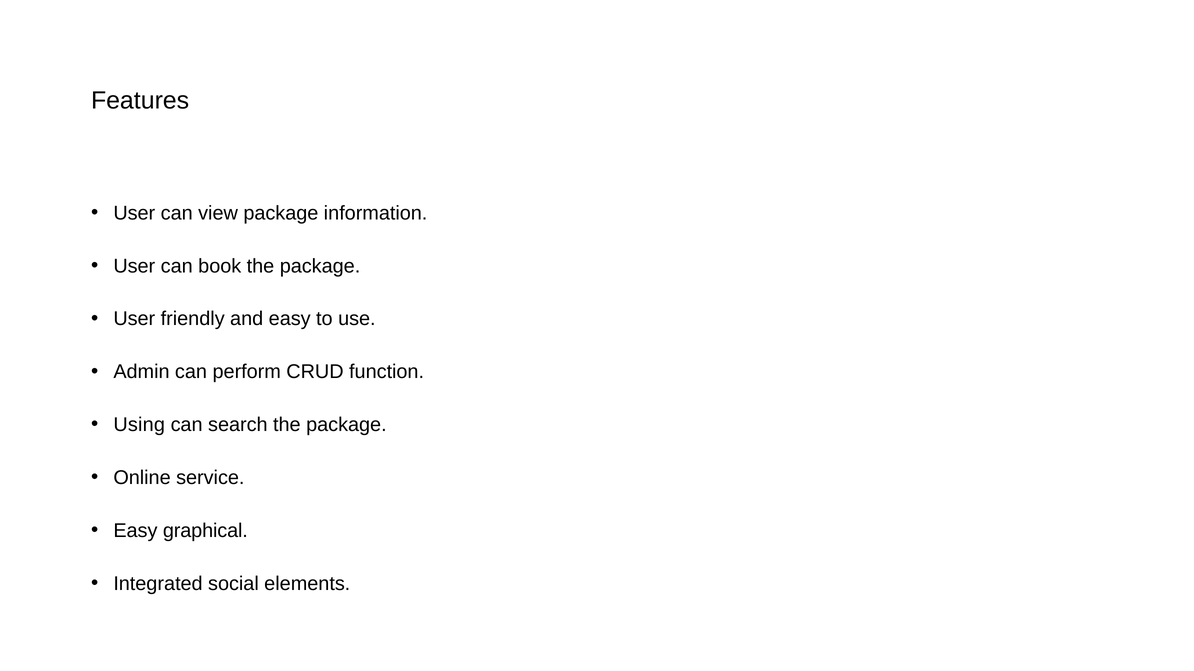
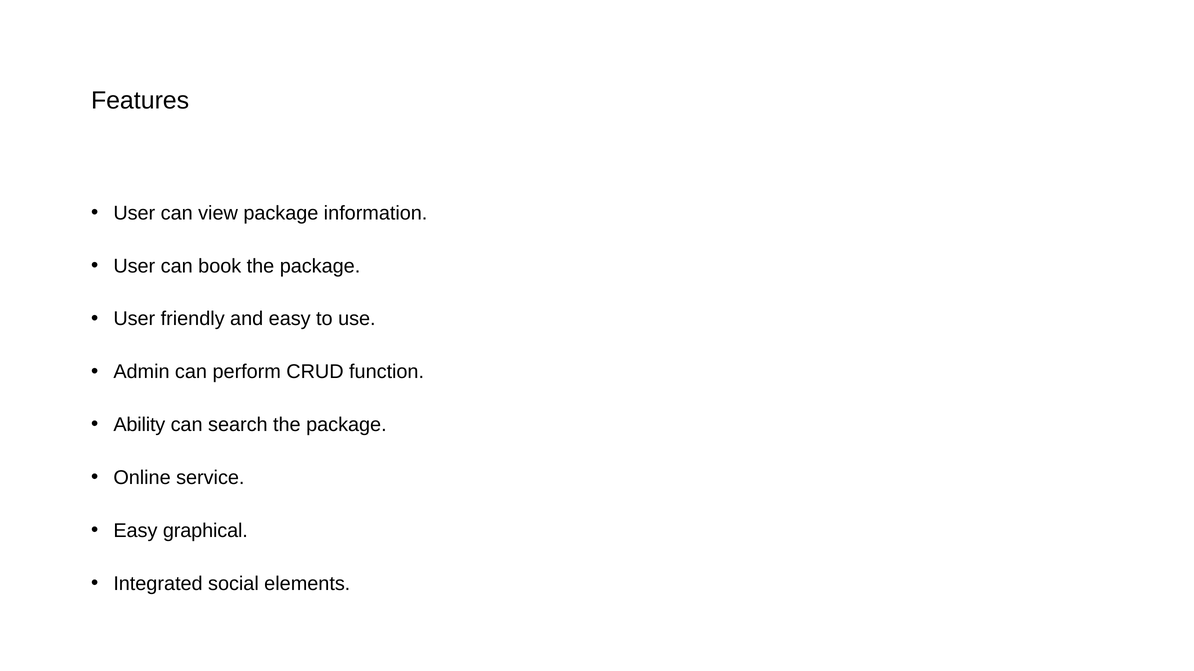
Using: Using -> Ability (139, 425)
